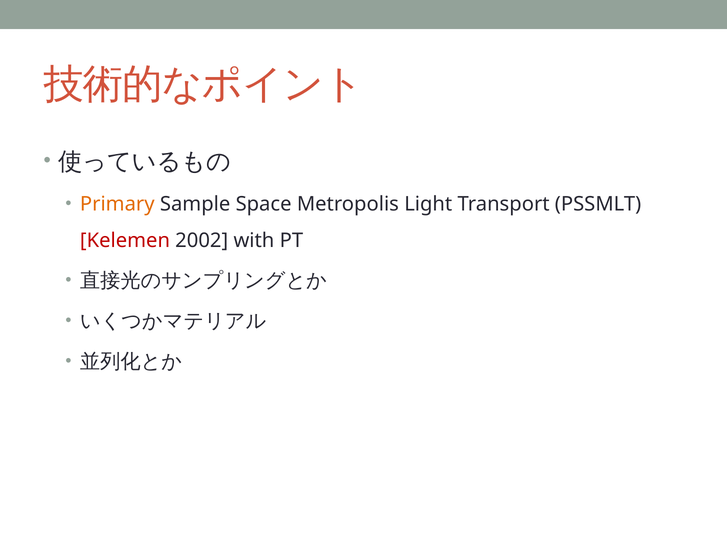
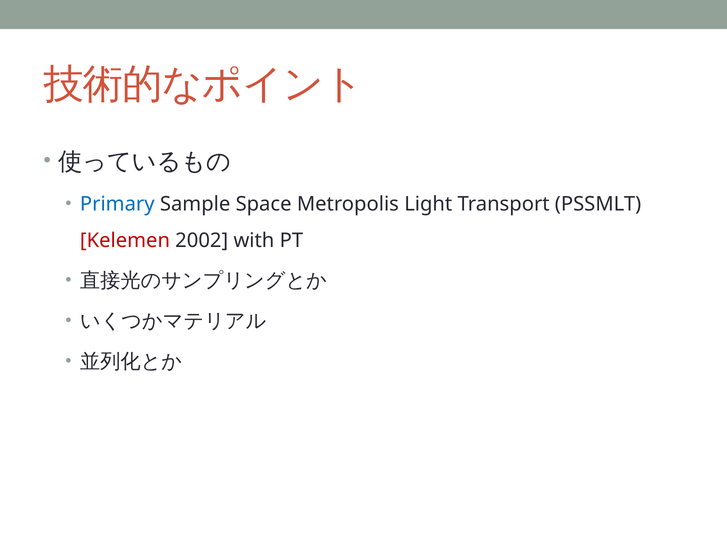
Primary colour: orange -> blue (117, 204)
